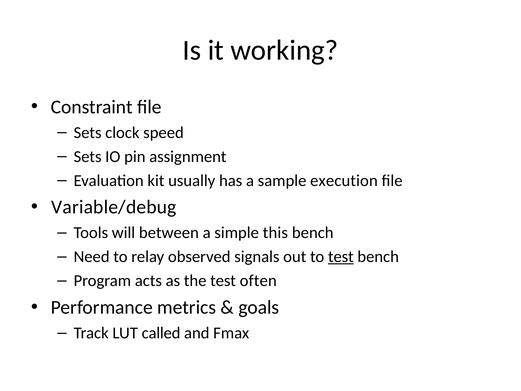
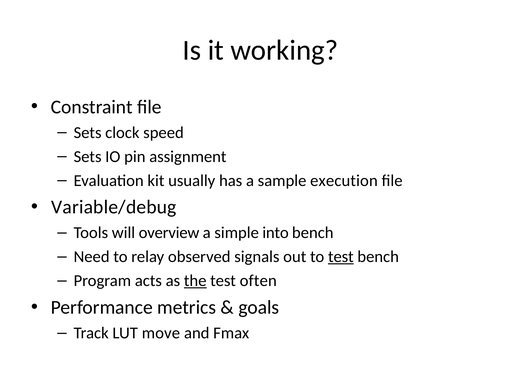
between: between -> overview (169, 233)
this: this -> into (276, 233)
the underline: none -> present (195, 281)
called: called -> move (161, 333)
